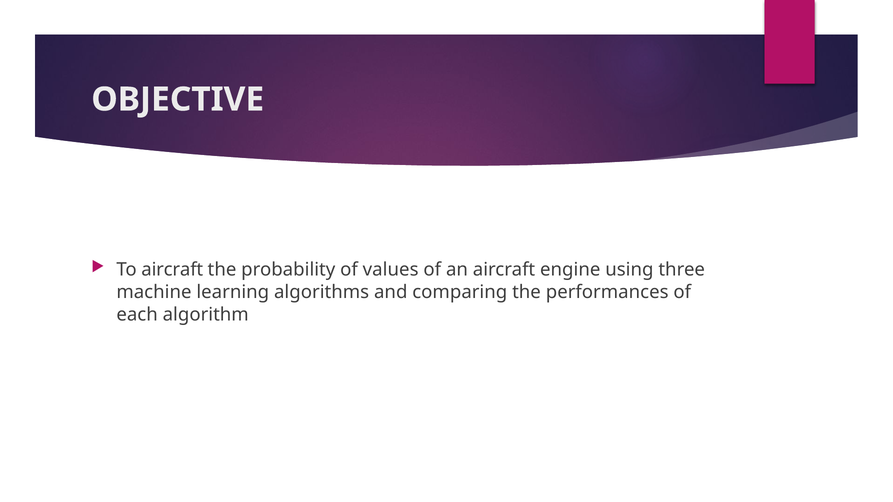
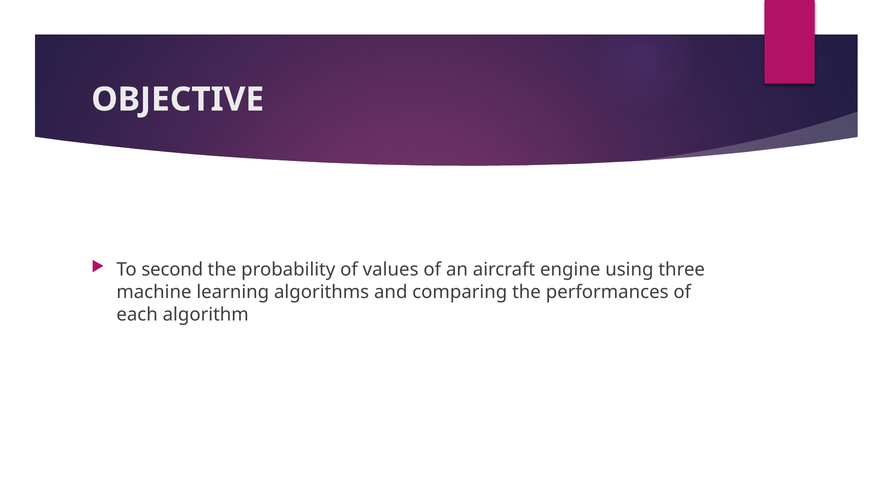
To aircraft: aircraft -> second (172, 270)
